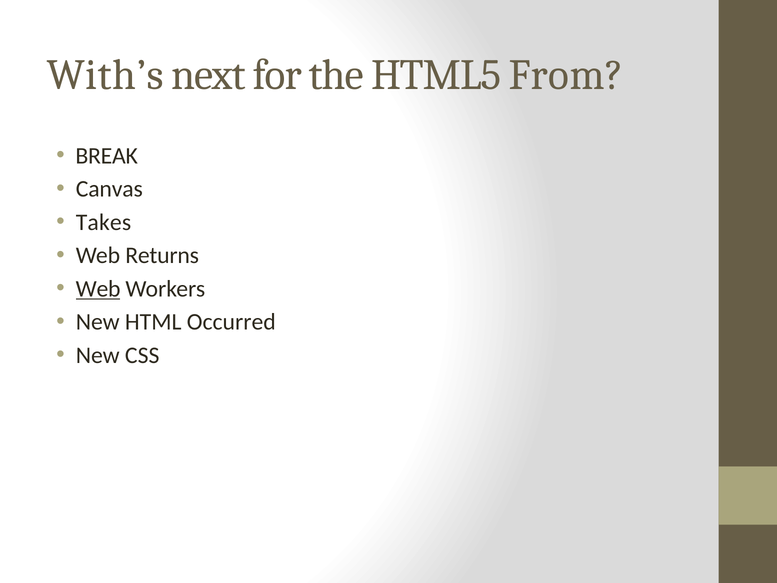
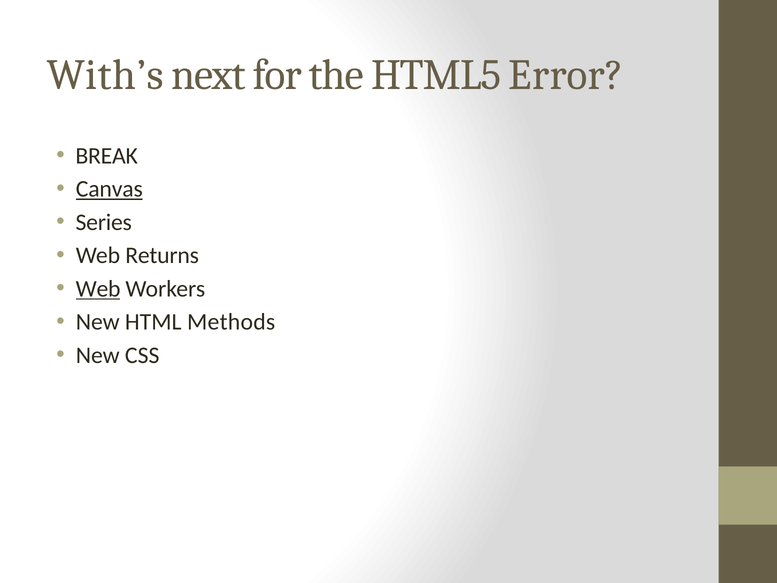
From: From -> Error (566, 75)
Canvas underline: none -> present (109, 189)
Takes: Takes -> Series (104, 222)
Occurred: Occurred -> Methods (231, 322)
